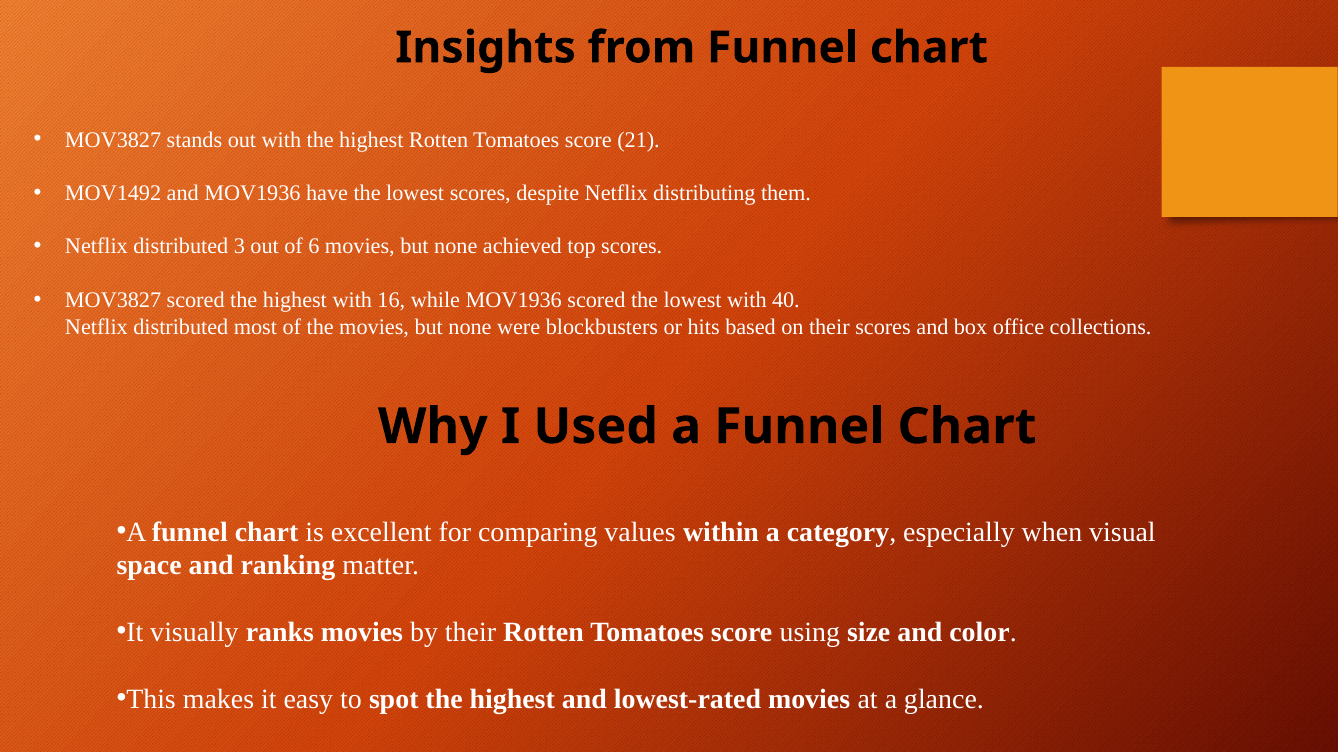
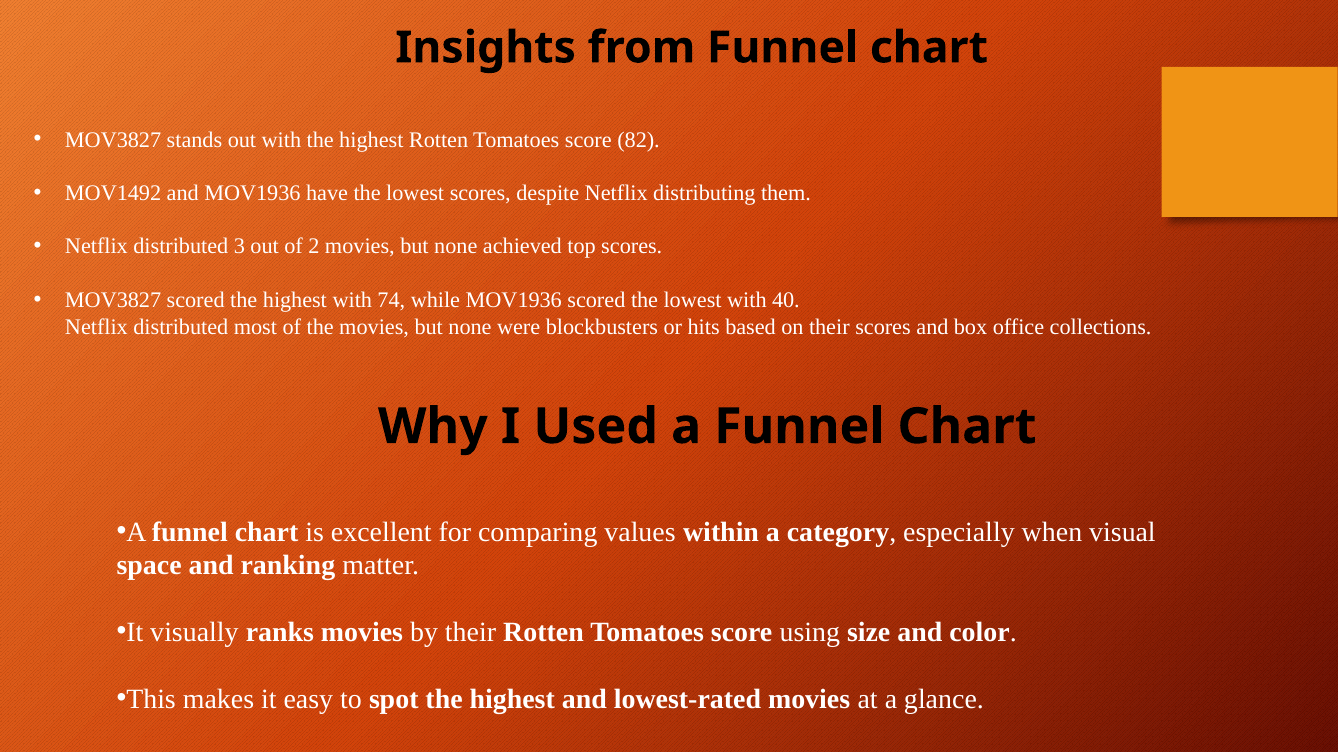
21: 21 -> 82 (639, 140)
6: 6 -> 2 (314, 247)
16: 16 -> 74 (391, 300)
